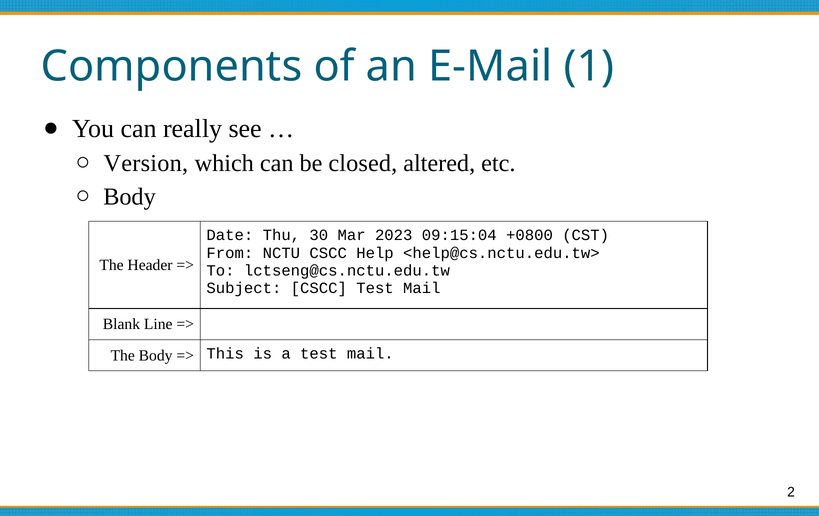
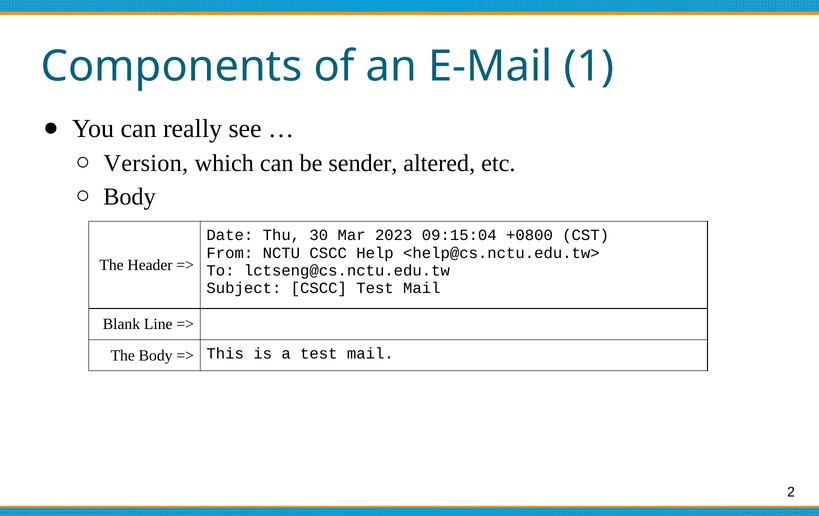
closed: closed -> sender (363, 163)
